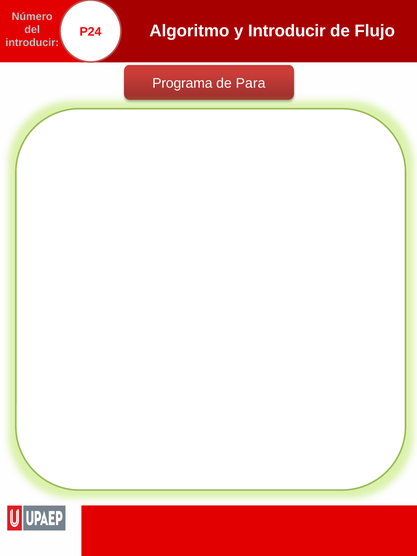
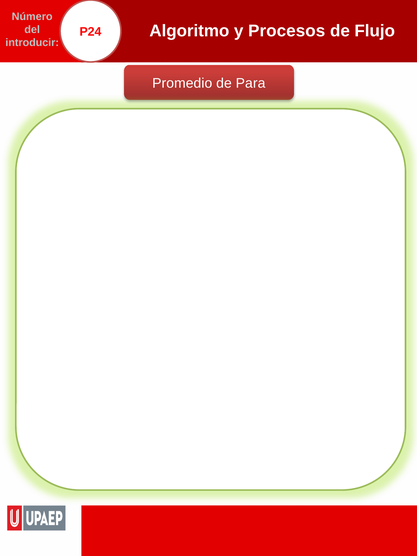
y Introducir: Introducir -> Procesos (287, 31)
Programa: Programa -> Promedio (182, 83)
